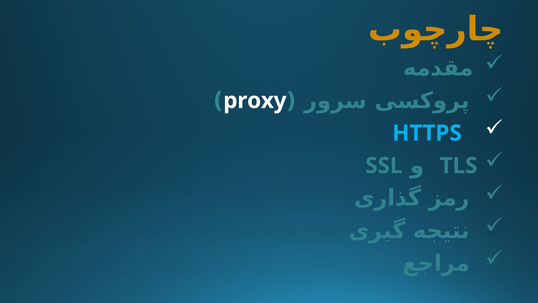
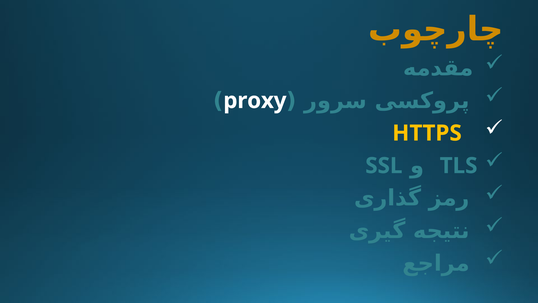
HTTPS colour: light blue -> yellow (427, 133)
